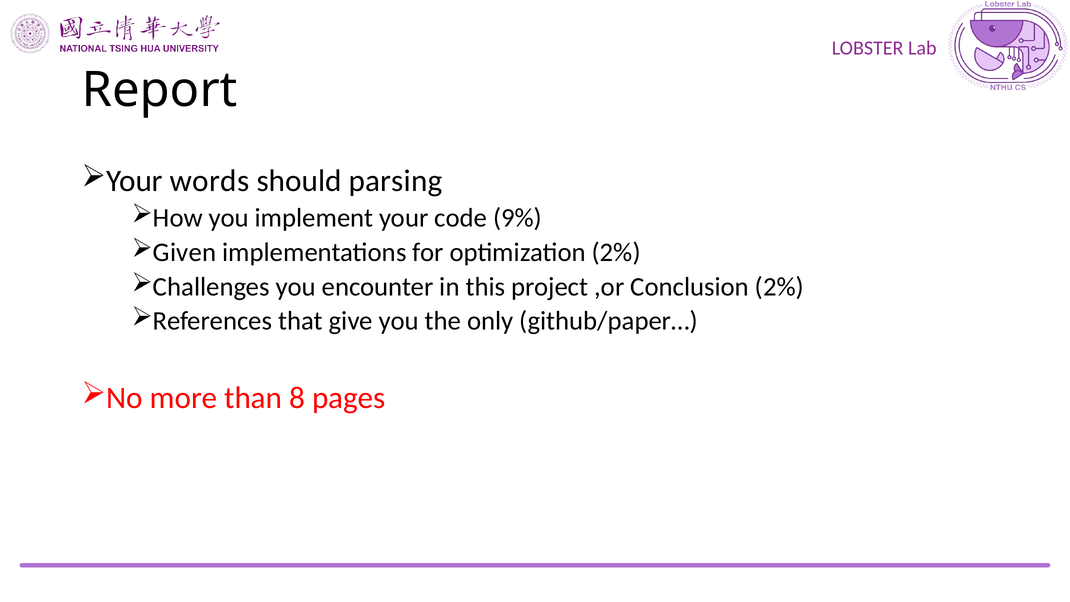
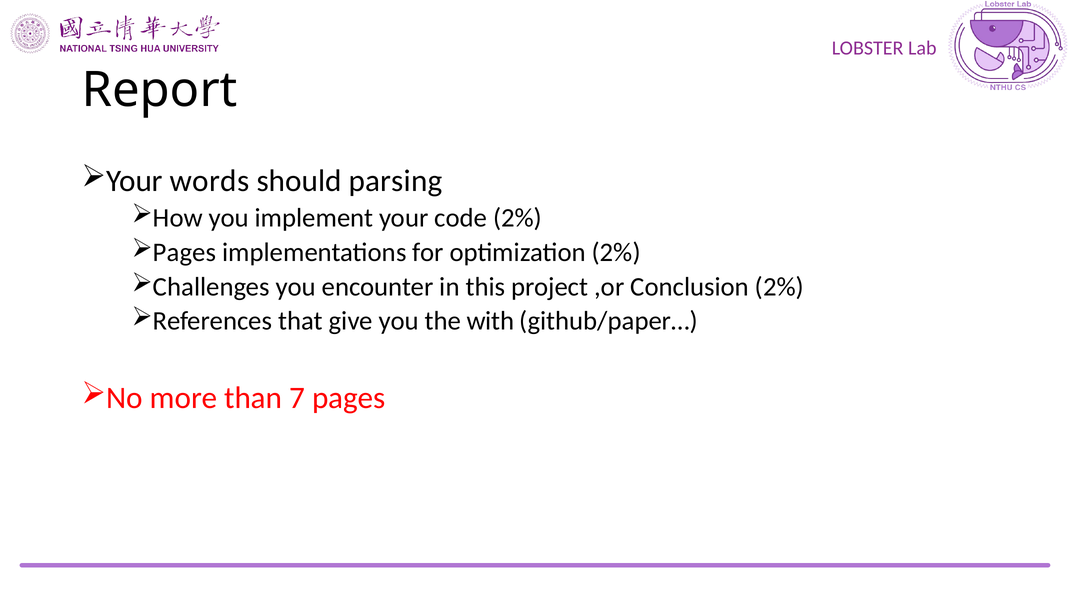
code 9%: 9% -> 2% (518, 218)
Given: Given -> Pages (185, 252)
only: only -> with (490, 321)
8: 8 -> 7 (297, 398)
